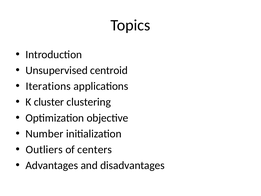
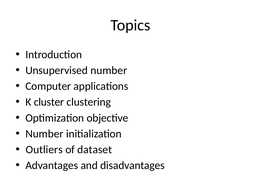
Unsupervised centroid: centroid -> number (109, 70)
Iterations: Iterations -> Computer (48, 86)
centers: centers -> dataset (95, 149)
